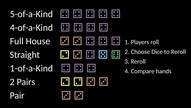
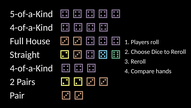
1-of-a-Kind: 1-of-a-Kind -> 4-of-a-Kind (31, 68)
